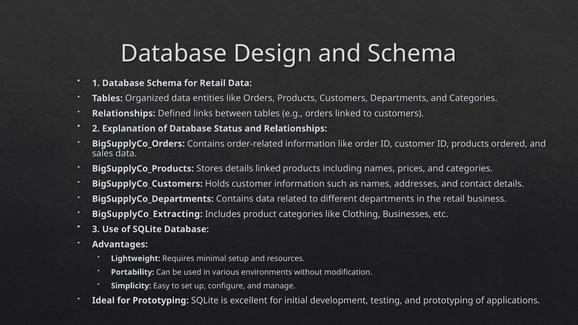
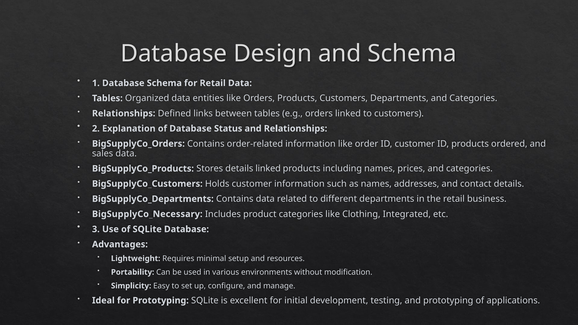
BigSupplyCo_Extracting: BigSupplyCo_Extracting -> BigSupplyCo_Necessary (147, 214)
Businesses: Businesses -> Integrated (407, 214)
